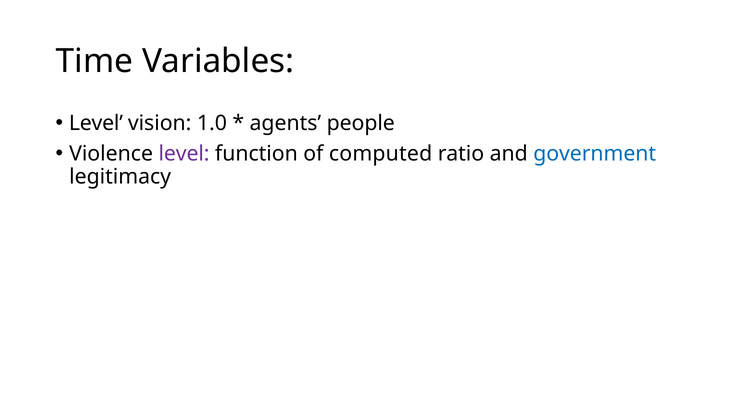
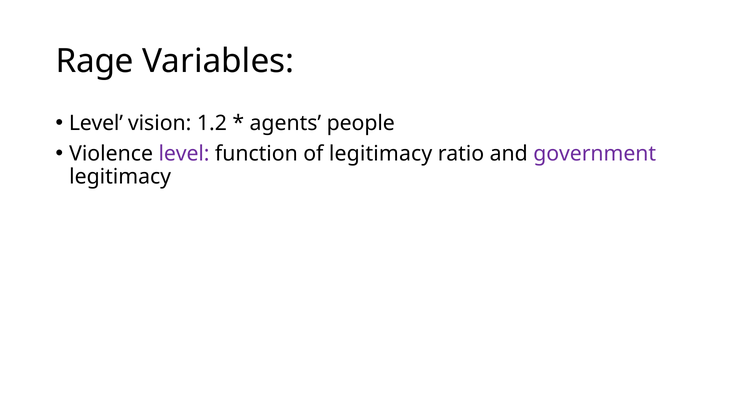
Time: Time -> Rage (95, 61)
1.0: 1.0 -> 1.2 (212, 123)
of computed: computed -> legitimacy (381, 154)
government colour: blue -> purple (595, 154)
